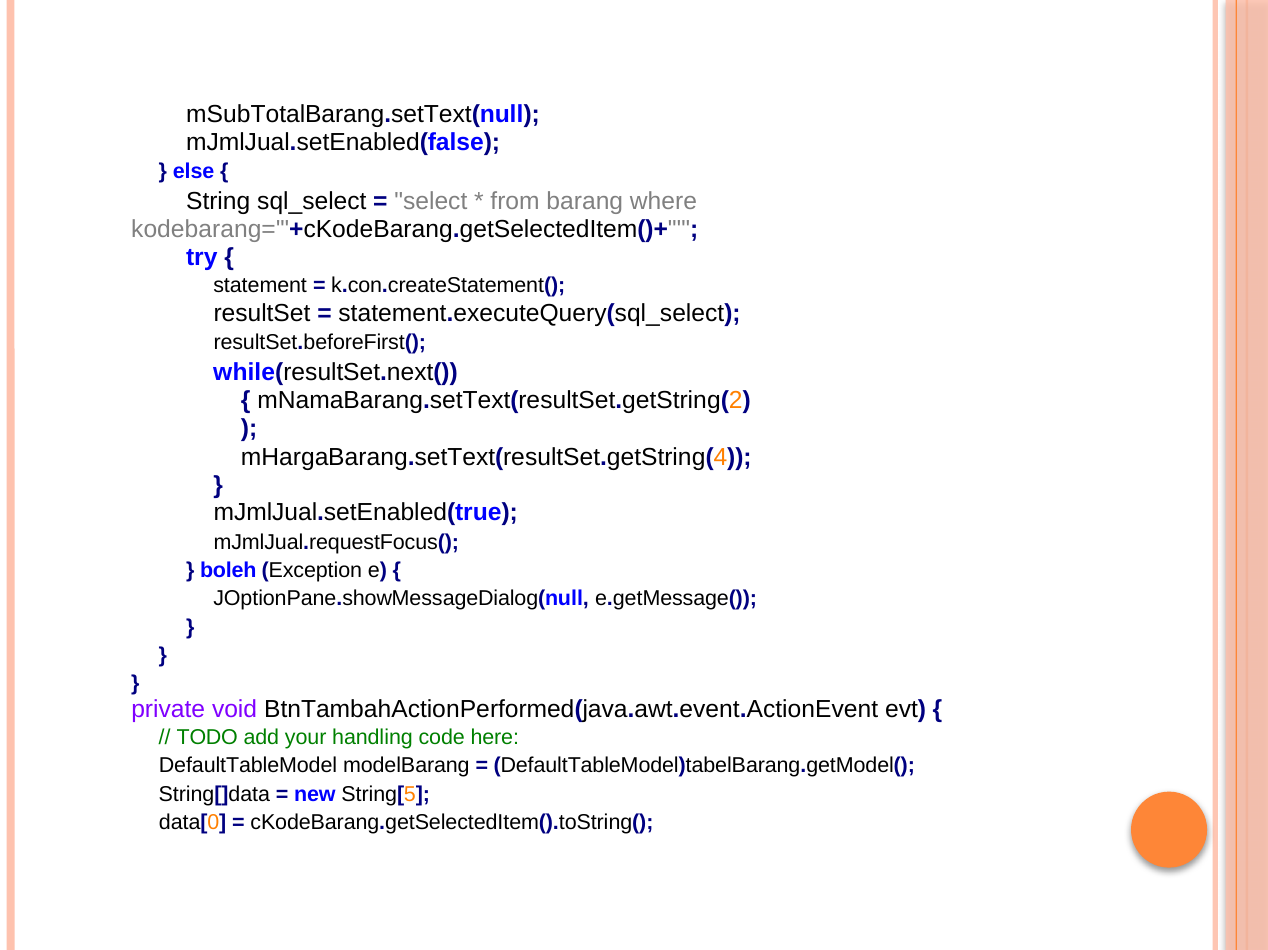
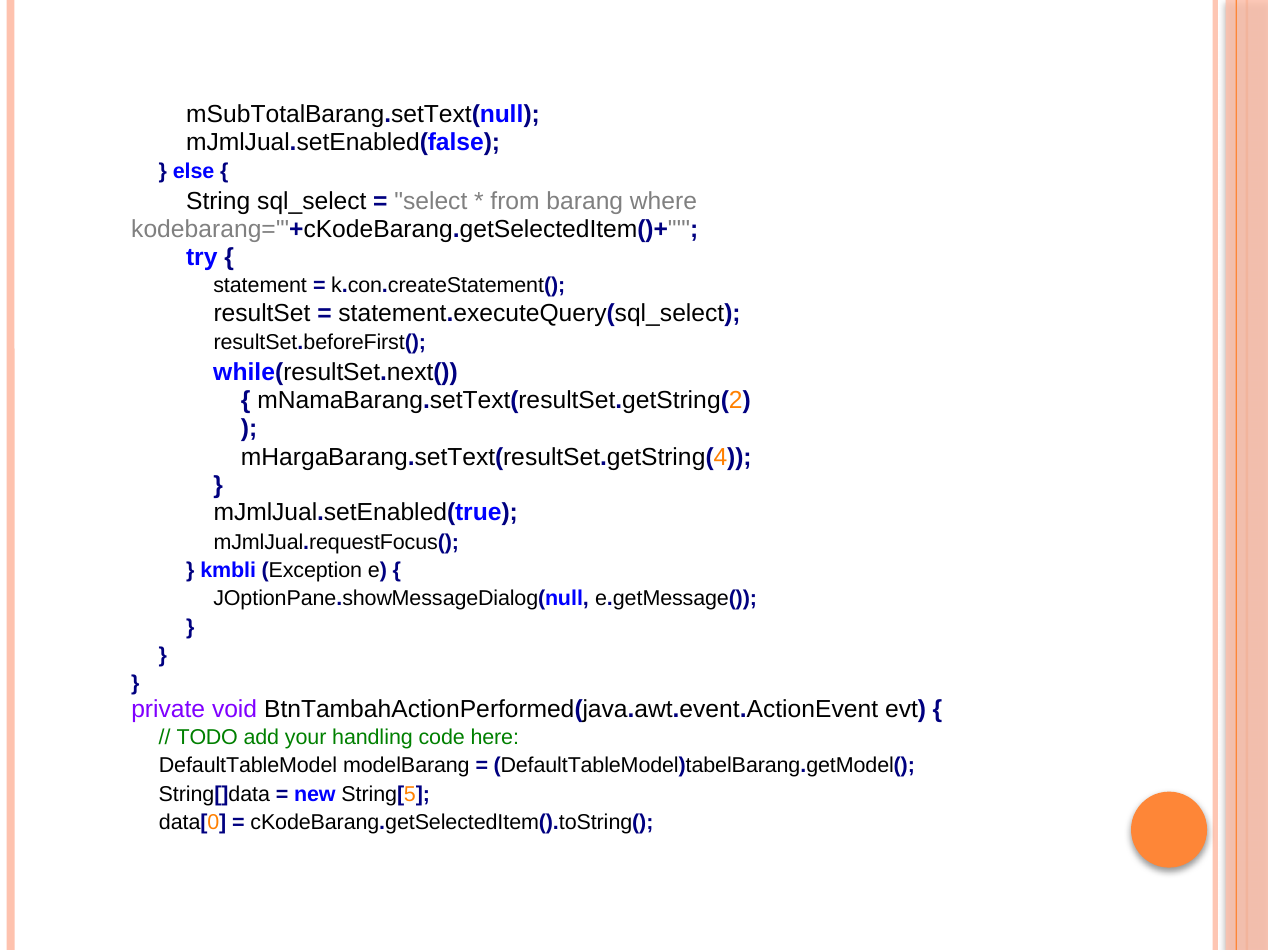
boleh: boleh -> kmbli (228, 570)
